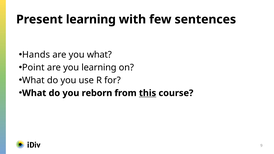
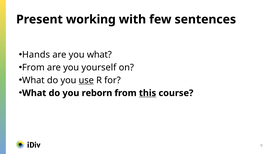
Present learning: learning -> working (91, 19)
Point: Point -> From (33, 68)
you learning: learning -> yourself (99, 68)
use underline: none -> present (86, 80)
